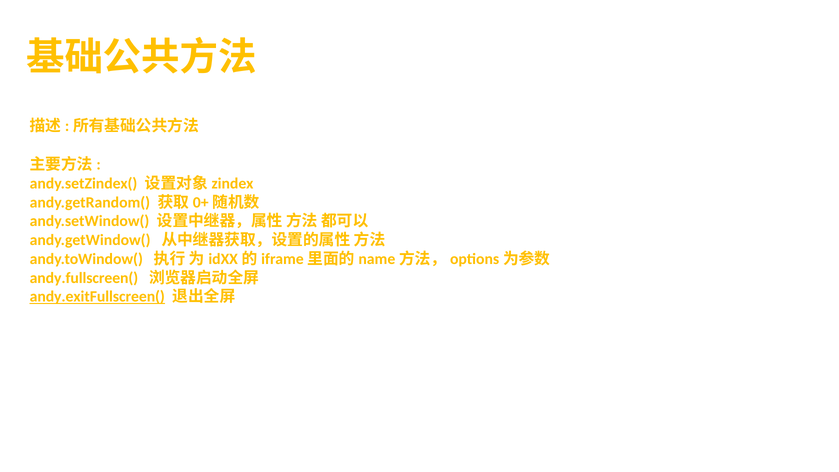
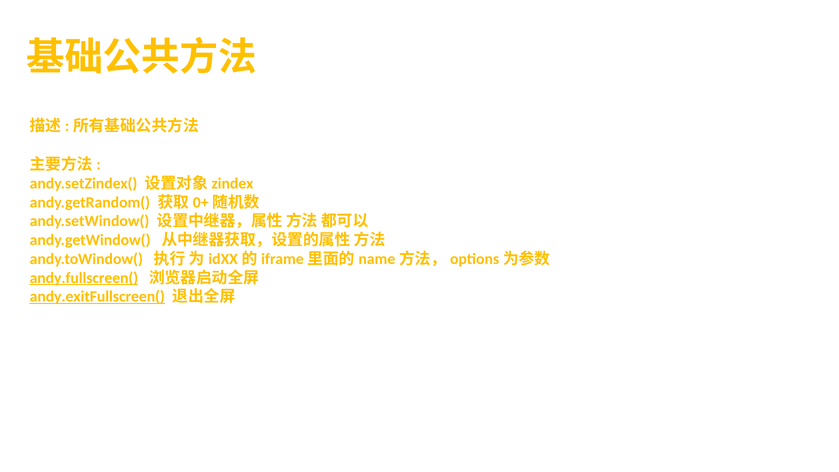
andy.fullscreen( underline: none -> present (84, 278)
